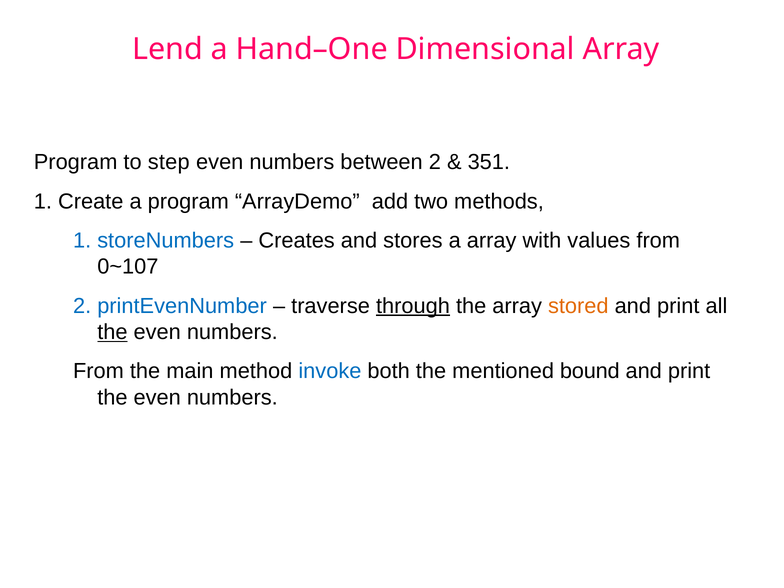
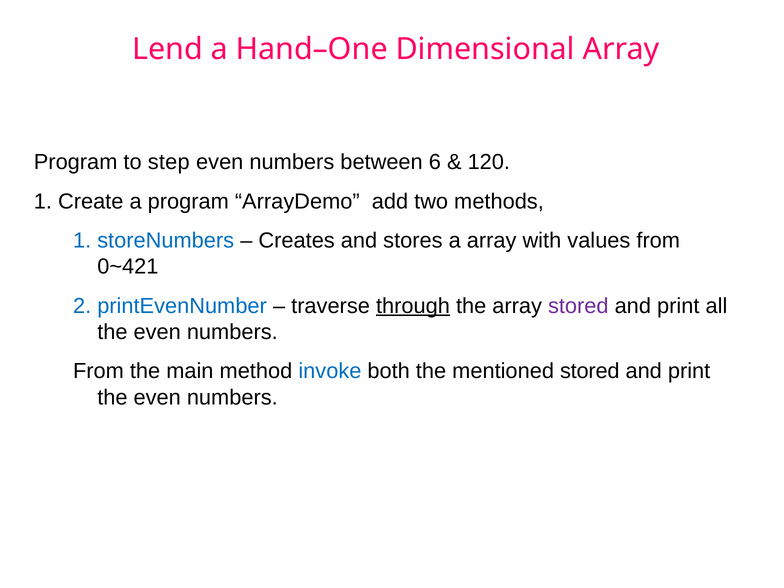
between 2: 2 -> 6 (435, 162)
351: 351 -> 120 (489, 162)
0~107: 0~107 -> 0~421 (128, 267)
stored colour: orange -> purple (578, 306)
the underline: present -> none (112, 332)
mentioned bound: bound -> stored (590, 371)
